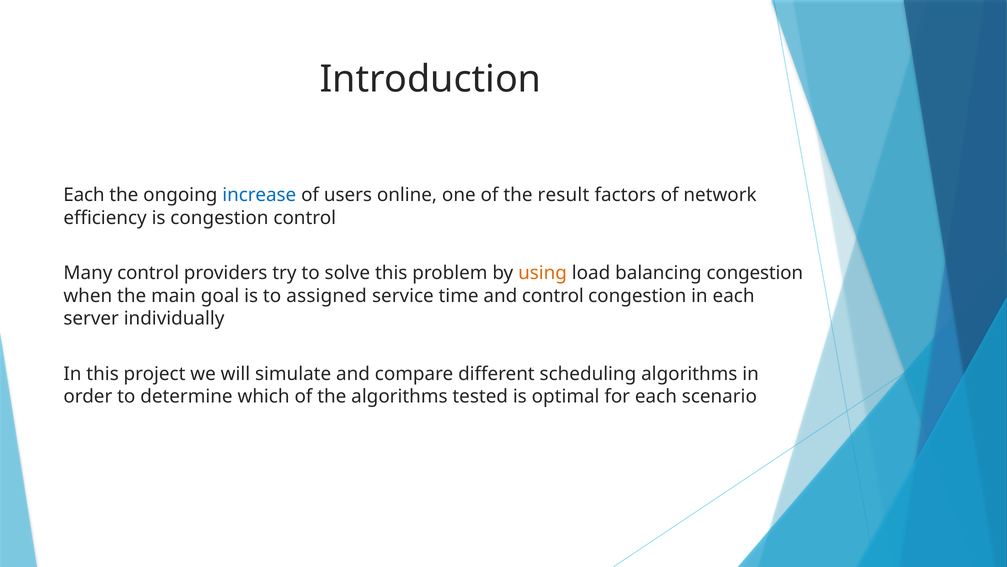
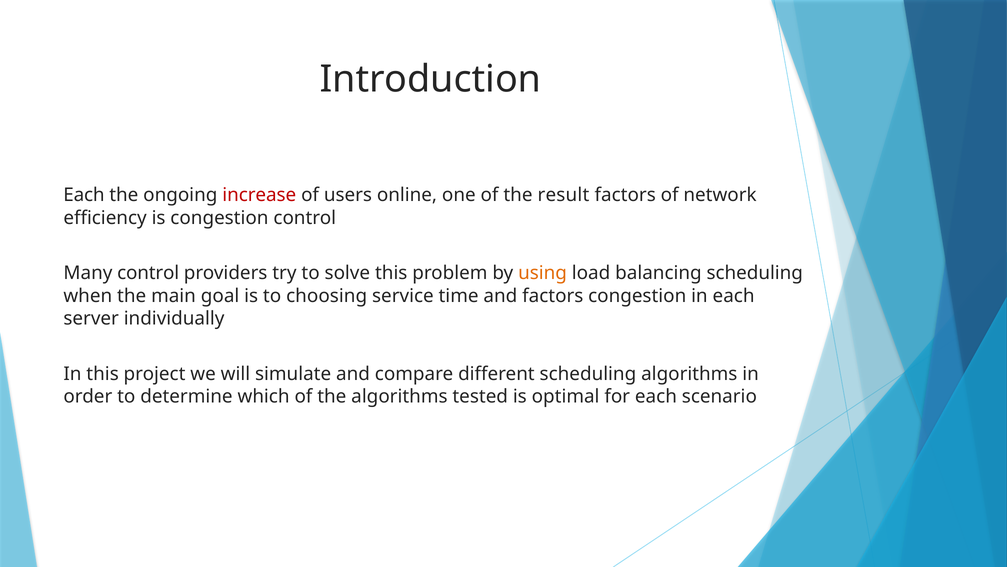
increase colour: blue -> red (259, 195)
balancing congestion: congestion -> scheduling (755, 273)
assigned: assigned -> choosing (327, 296)
and control: control -> factors (553, 296)
